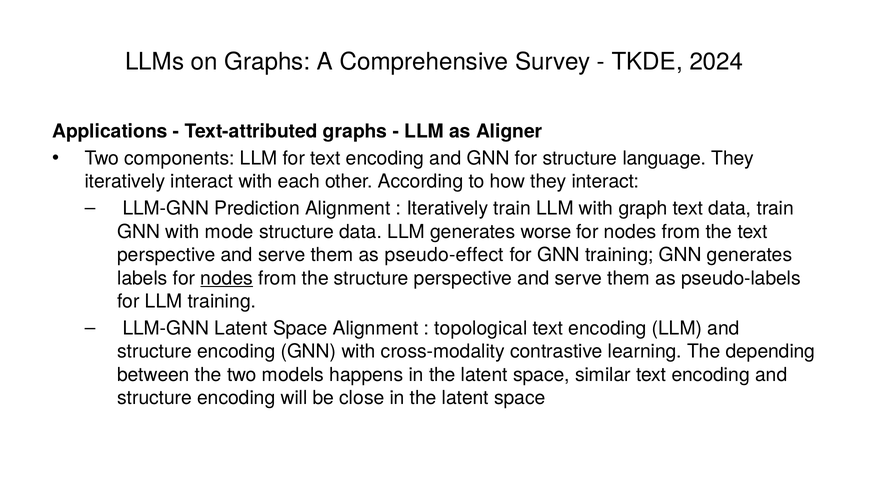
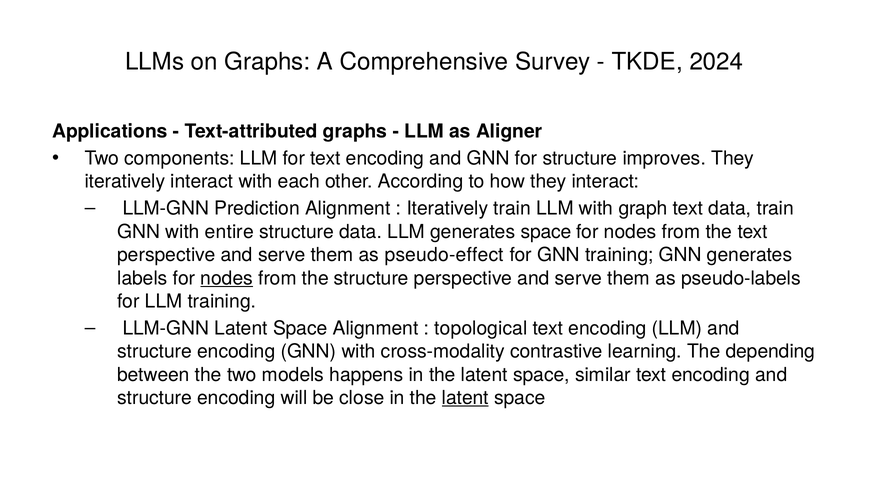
language: language -> improves (664, 158)
mode: mode -> entire (229, 232)
generates worse: worse -> space (546, 232)
latent underline: none -> present (465, 398)
